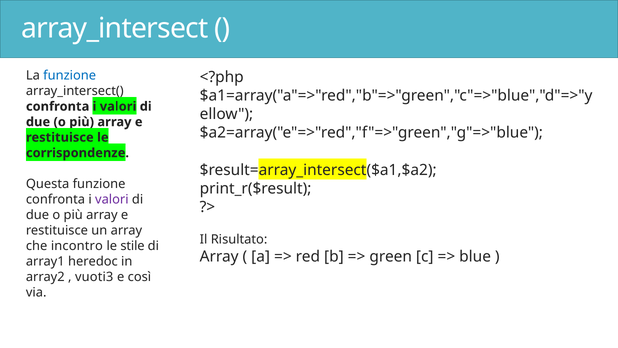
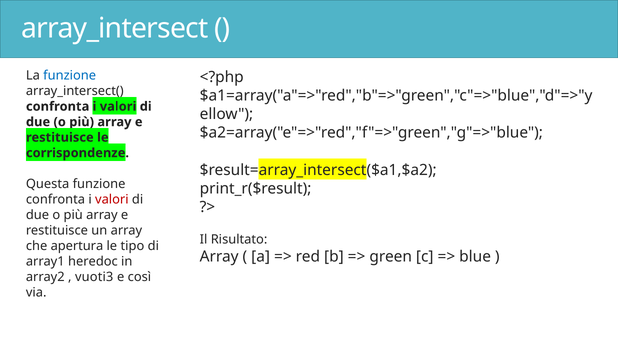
valori colour: purple -> red (112, 199)
incontro: incontro -> apertura (77, 246)
stile: stile -> tipo (132, 246)
